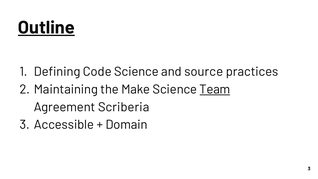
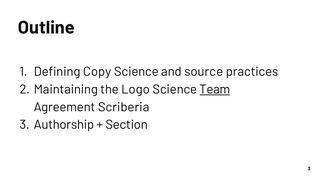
Outline underline: present -> none (46, 28)
Code: Code -> Copy (97, 72)
Make: Make -> Logo (136, 89)
Accessible: Accessible -> Authorship (64, 125)
Domain: Domain -> Section (127, 125)
